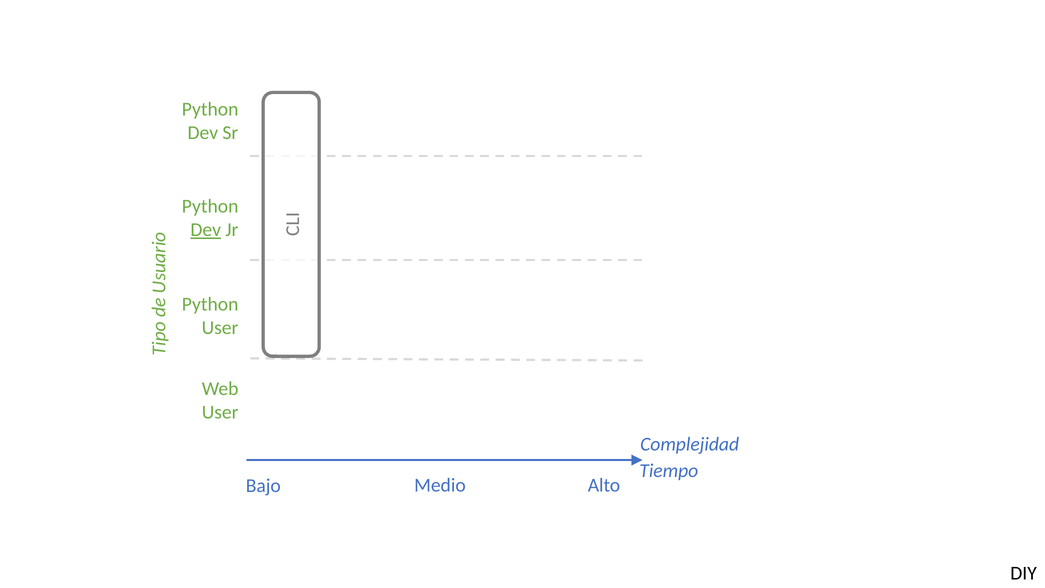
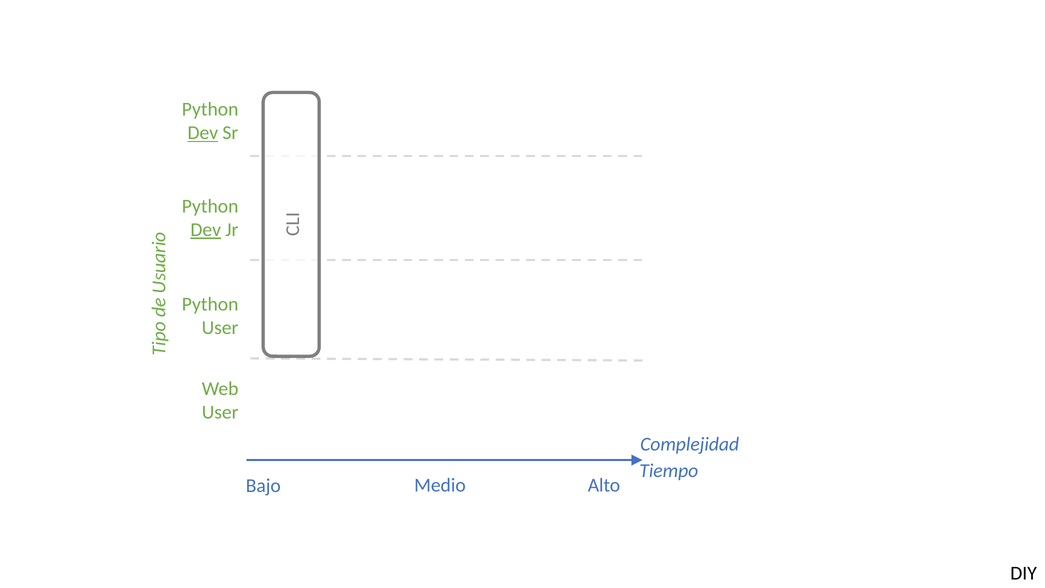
Dev underline: none -> present (203, 133)
